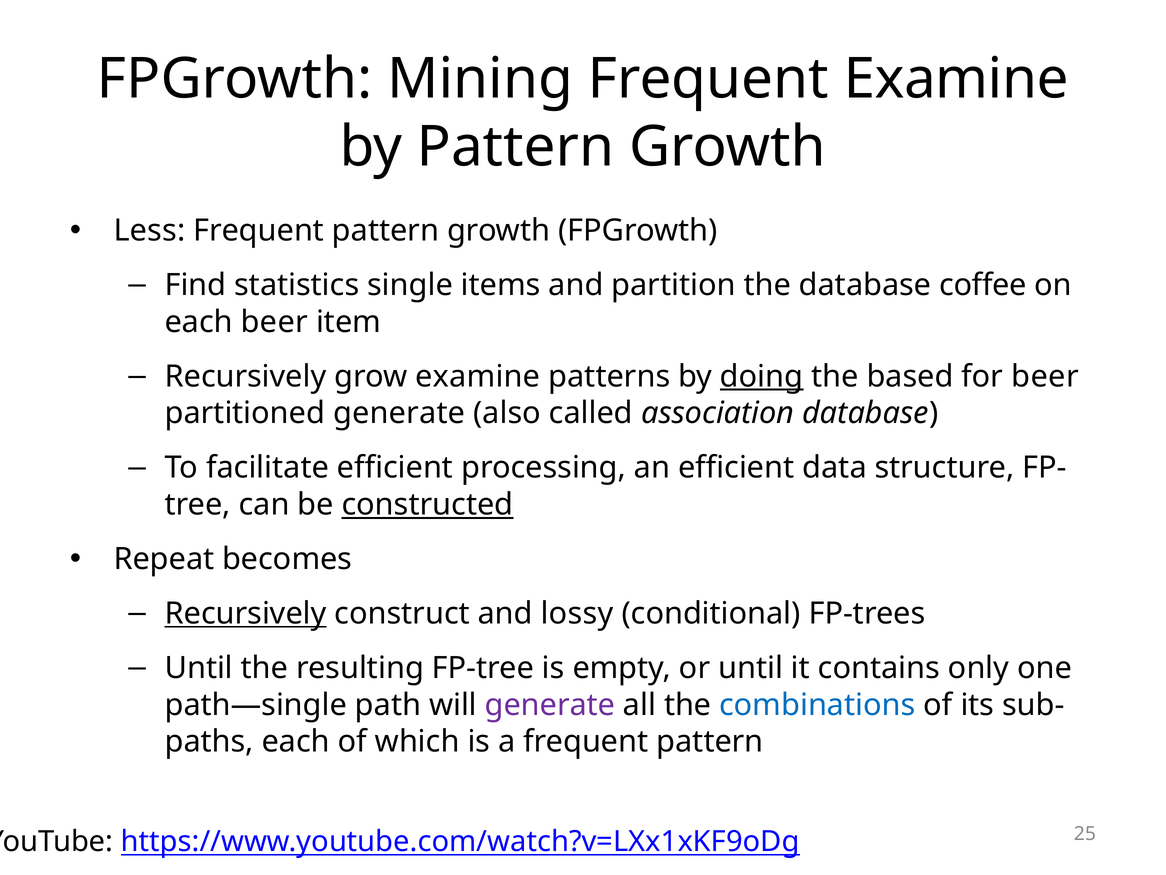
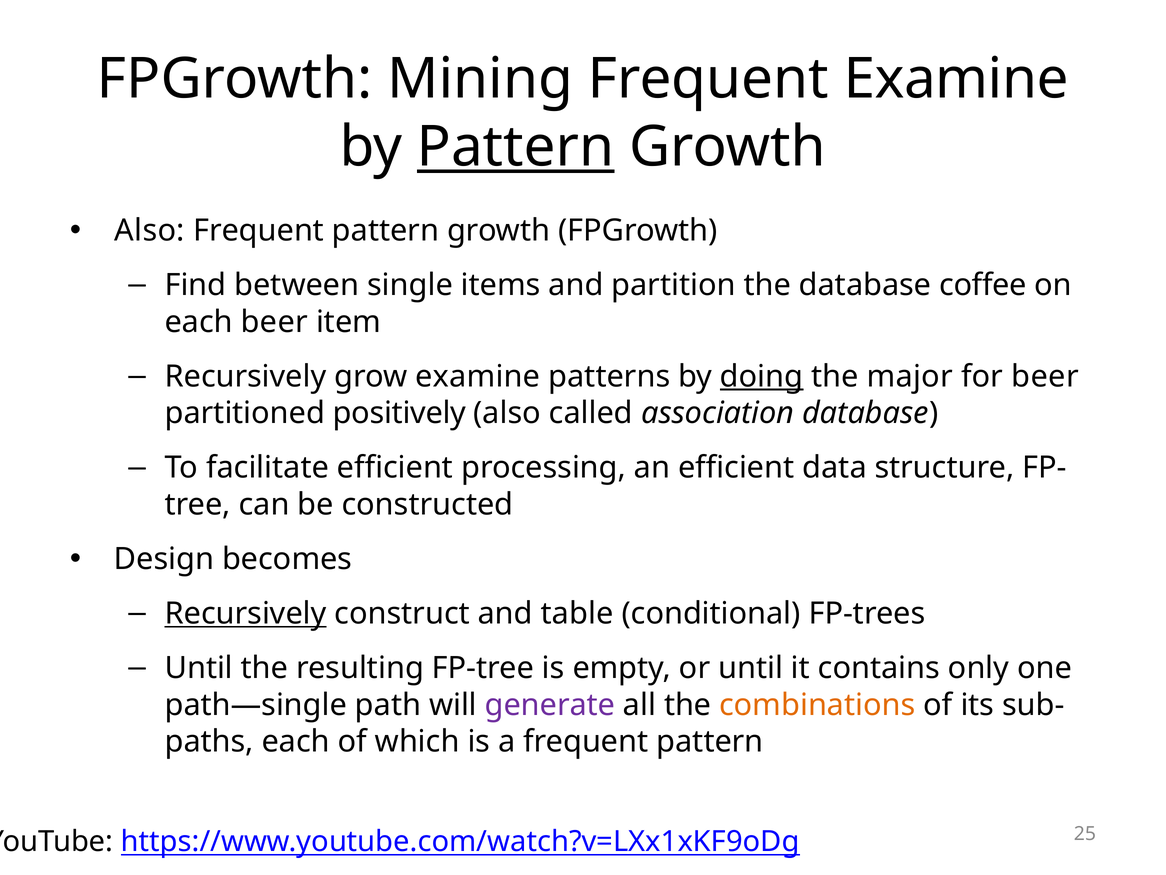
Pattern underline: none -> present (516, 147)
Less: Less -> Also (150, 230)
statistics: statistics -> between (297, 285)
based: based -> major (910, 376)
partitioned generate: generate -> positively (399, 413)
constructed underline: present -> none (427, 504)
Repeat: Repeat -> Design (164, 559)
lossy: lossy -> table (577, 613)
combinations colour: blue -> orange (817, 705)
